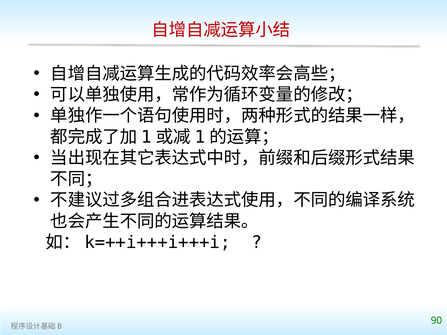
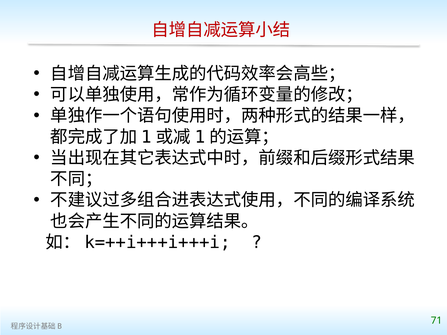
90: 90 -> 71 (436, 321)
